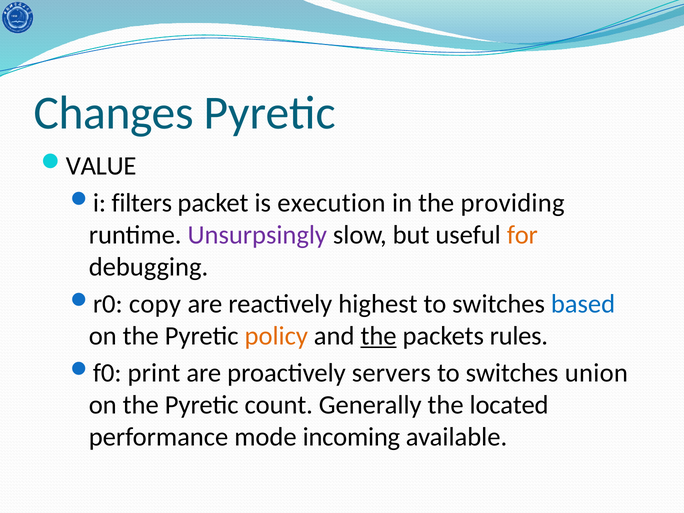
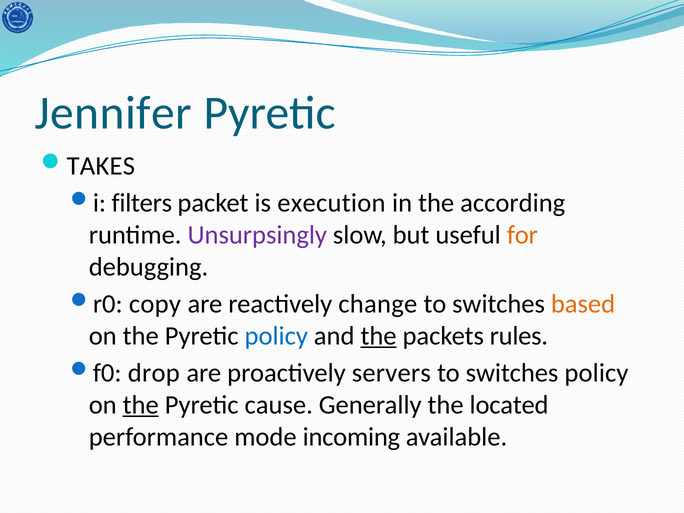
Changes: Changes -> Jennifer (113, 113)
VALUE: VALUE -> TAKES (101, 166)
providing: providing -> according (513, 203)
highest: highest -> change (378, 304)
based colour: blue -> orange (583, 304)
policy colour: orange -> blue (276, 336)
print: print -> drop (154, 373)
switches union: union -> policy (596, 373)
the underline: none -> present (141, 405)
count: count -> cause (279, 405)
